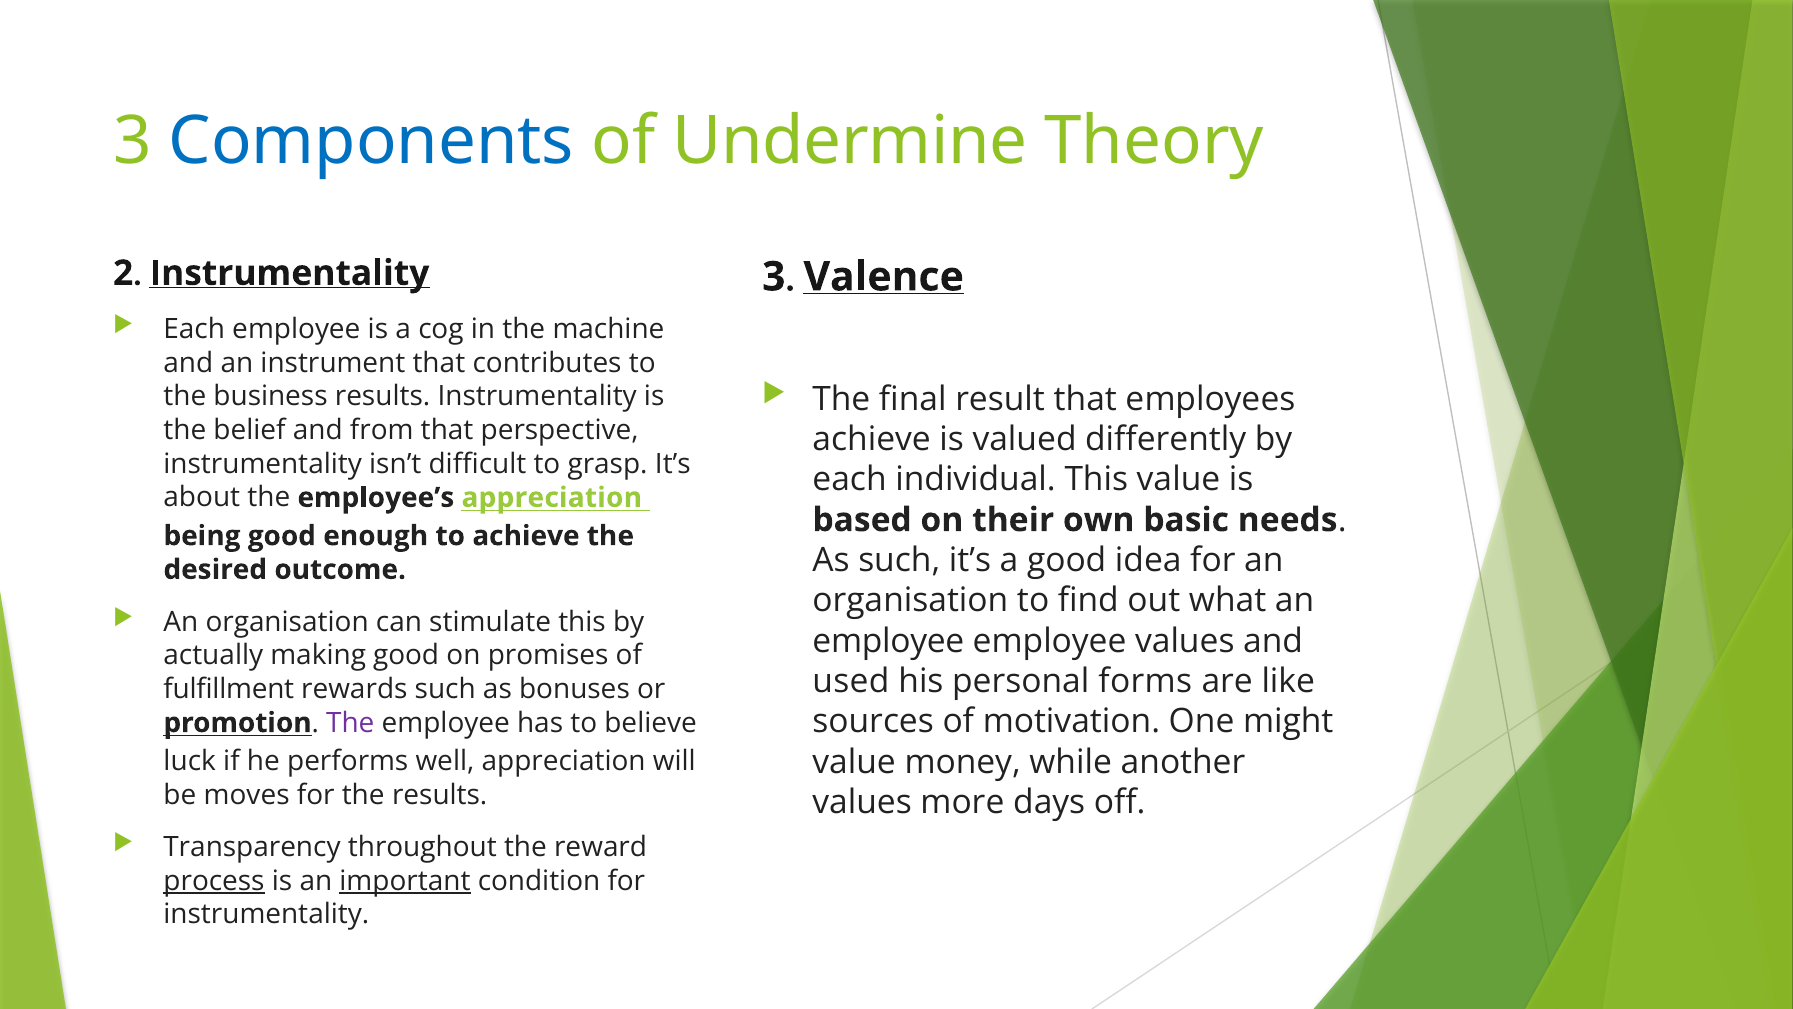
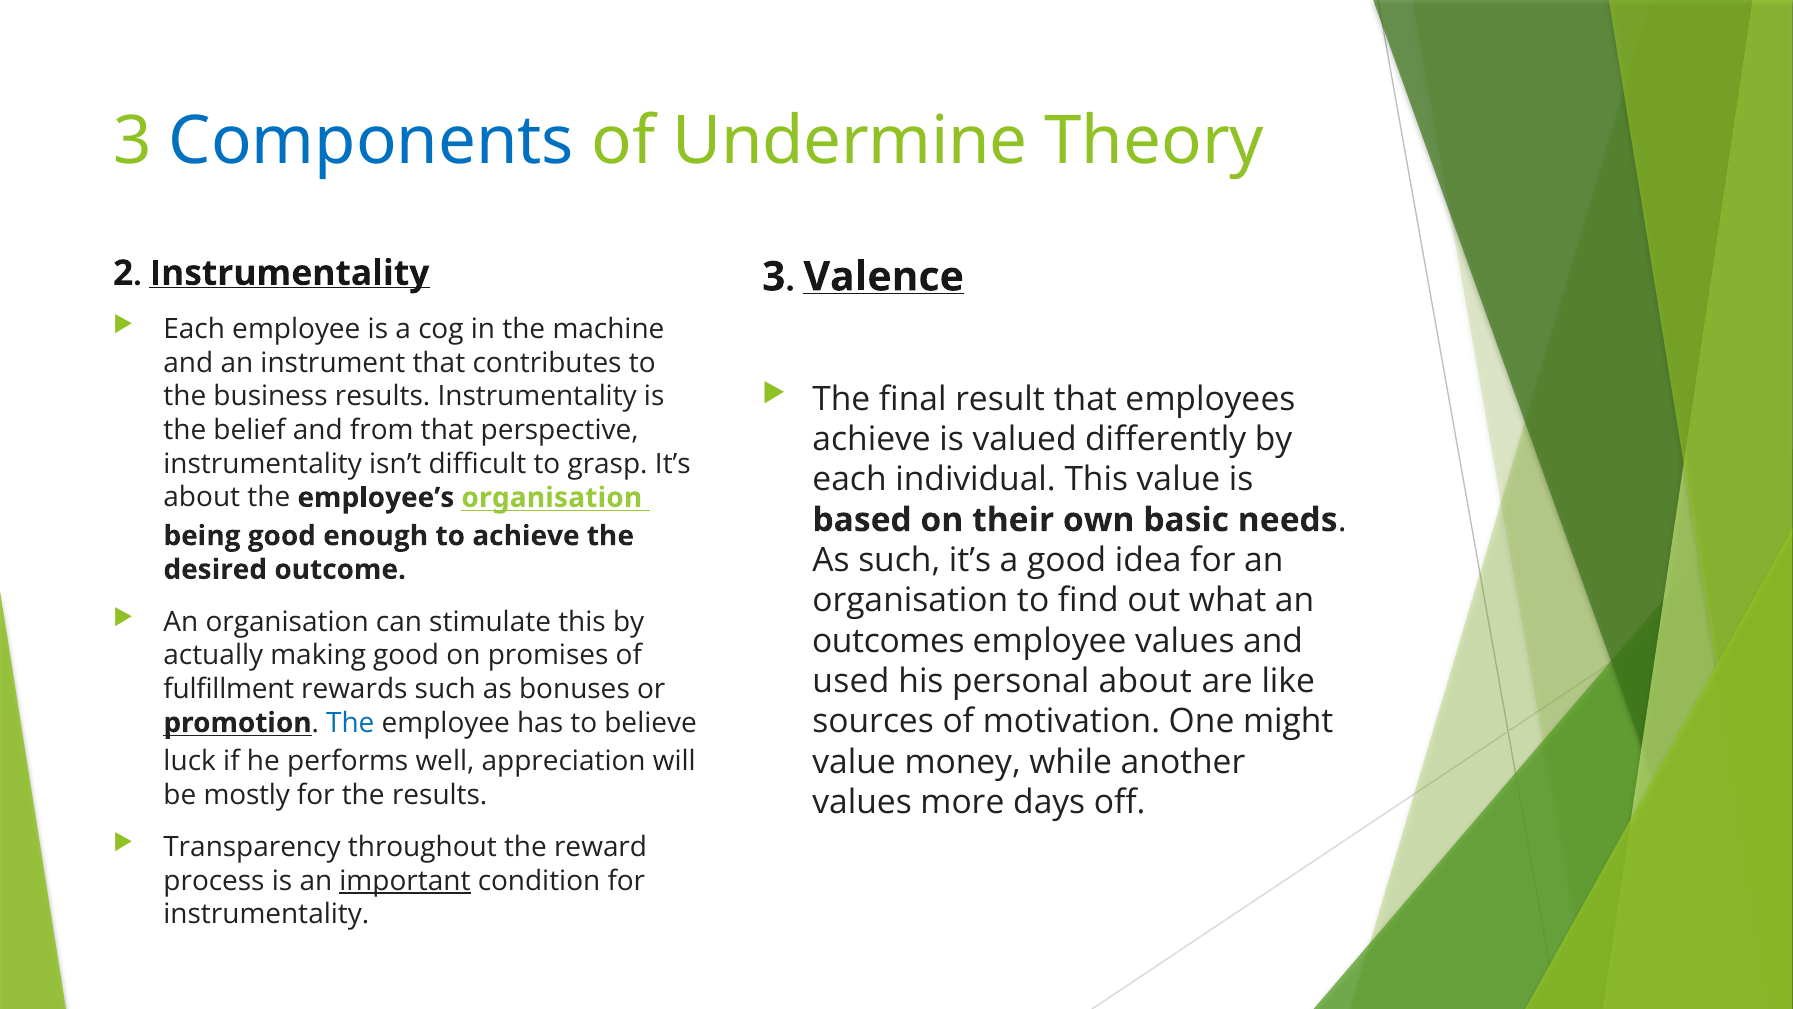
employee’s appreciation: appreciation -> organisation (552, 497)
employee: employee -> outcomes (888, 641)
personal forms: forms -> about (1145, 681)
The colour: purple -> blue (350, 723)
moves: moves -> mostly (247, 794)
process underline: present -> none (214, 880)
